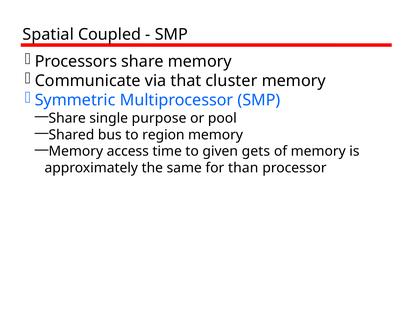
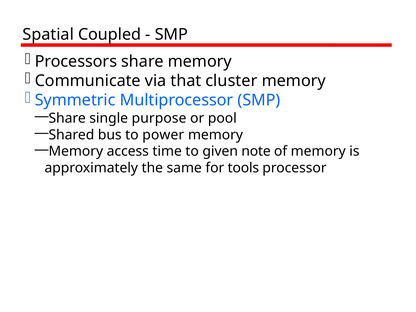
region: region -> power (163, 135)
gets: gets -> note (256, 151)
than: than -> tools (243, 168)
